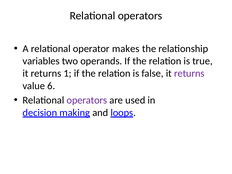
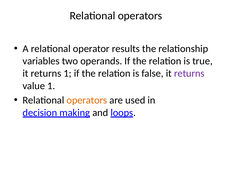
makes: makes -> results (126, 49)
value 6: 6 -> 1 (51, 86)
operators colour: purple -> orange (87, 100)
